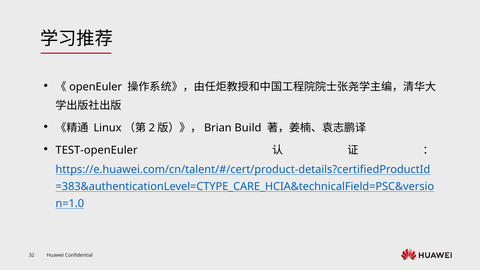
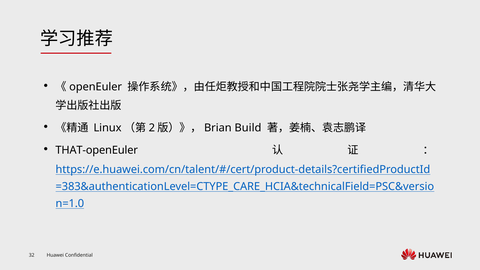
TEST-openEuler: TEST-openEuler -> THAT-openEuler (97, 150)
